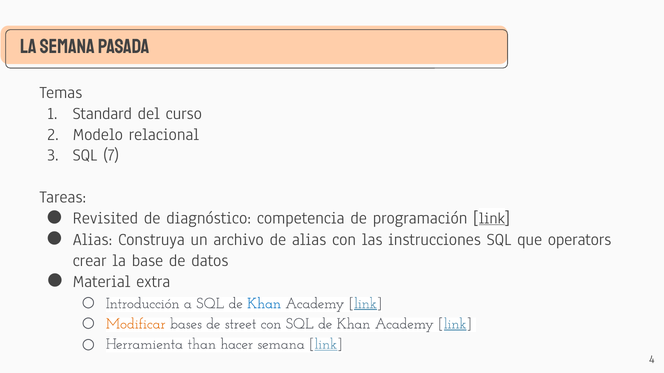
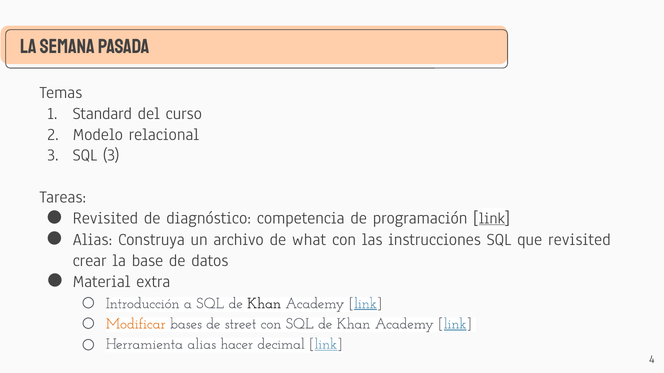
SQL 7: 7 -> 3 (111, 155)
de alias: alias -> what (309, 240)
que operators: operators -> revisited (579, 240)
Khan colour: blue -> black (264, 304)
Herramienta than: than -> alias (202, 344)
hacer semana: semana -> decimal (281, 344)
